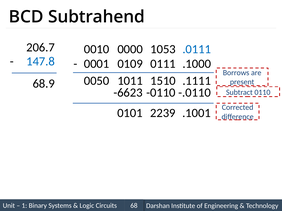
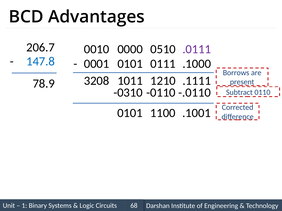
Subtrahend: Subtrahend -> Advantages (96, 17)
1053: 1053 -> 0510 (163, 49)
.0111 colour: blue -> purple (197, 49)
0001 0109: 0109 -> 0101 (130, 64)
0050: 0050 -> 3208 (97, 81)
1510: 1510 -> 1210 (163, 81)
68.9: 68.9 -> 78.9 (44, 84)
-6623: -6623 -> -0310 (128, 93)
2239: 2239 -> 1100 (163, 113)
